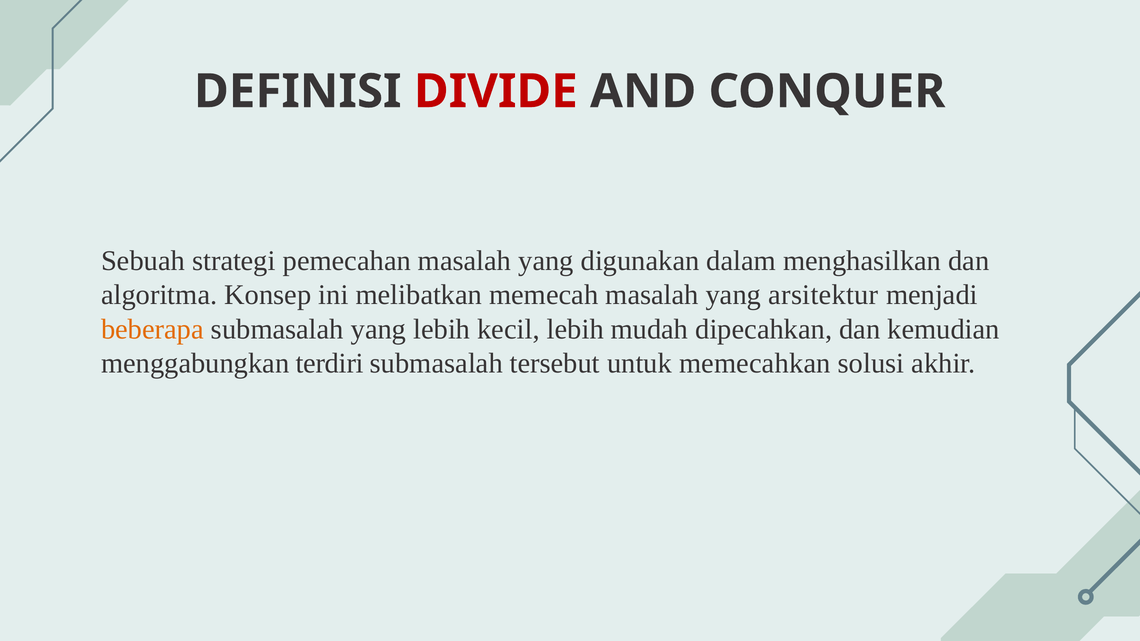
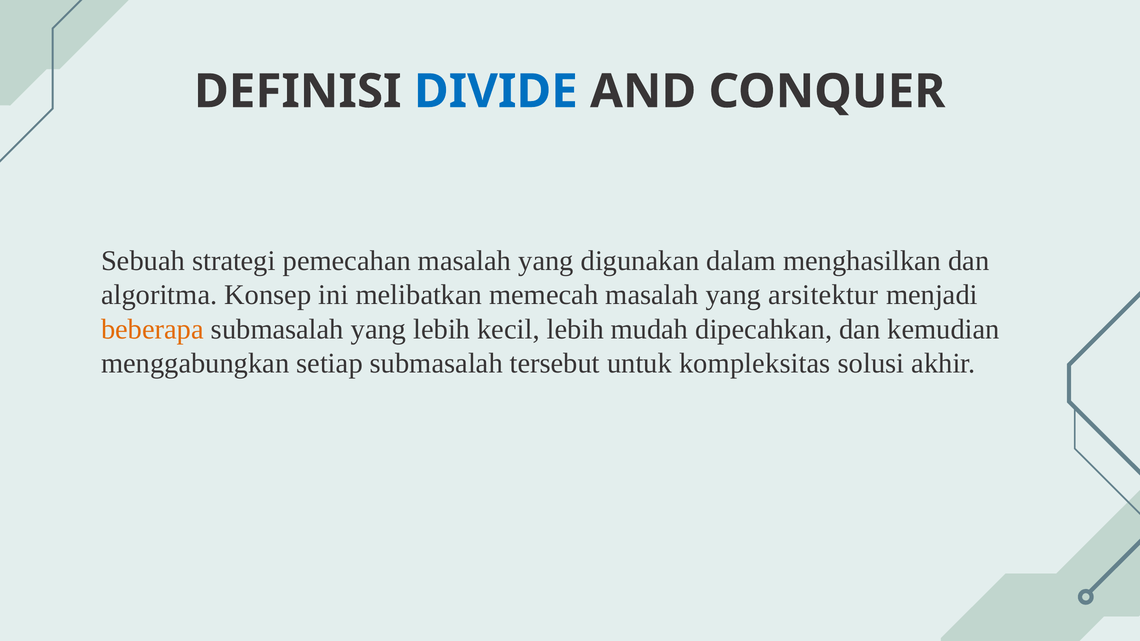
DIVIDE colour: red -> blue (496, 92)
terdiri: terdiri -> setiap (330, 363)
memecahkan: memecahkan -> kompleksitas (755, 363)
